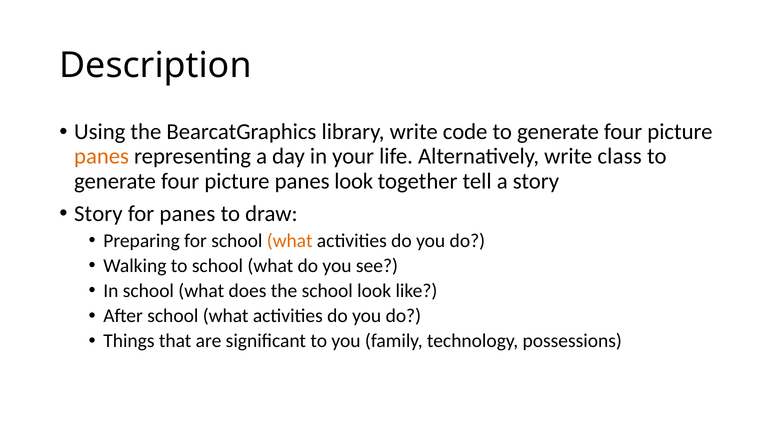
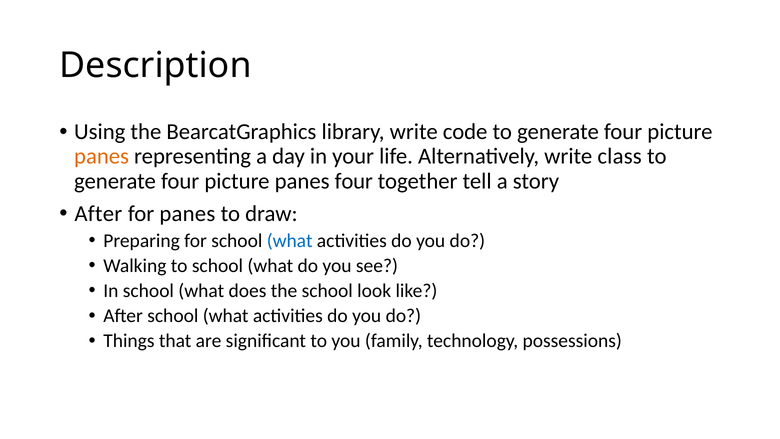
panes look: look -> four (354, 181)
Story: Story -> After (98, 214)
what colour: orange -> blue (290, 240)
